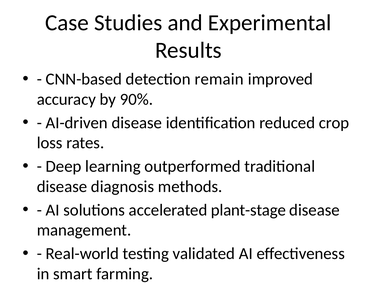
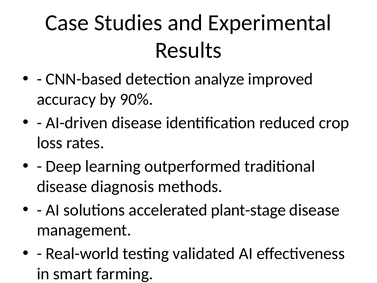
remain: remain -> analyze (219, 79)
